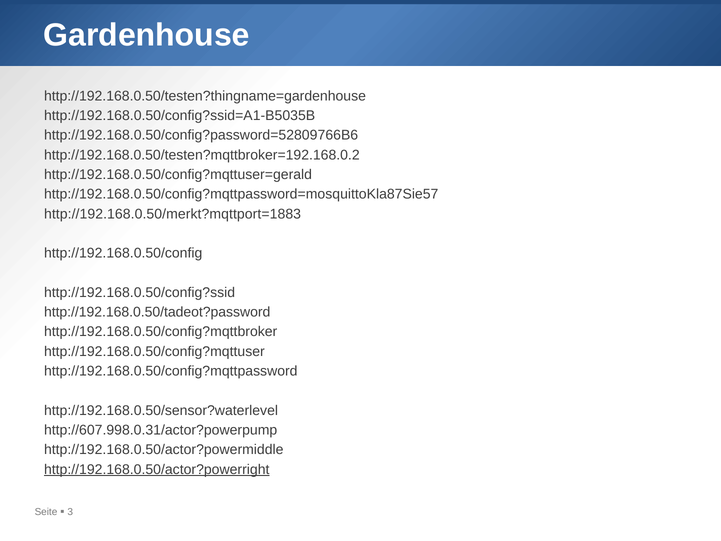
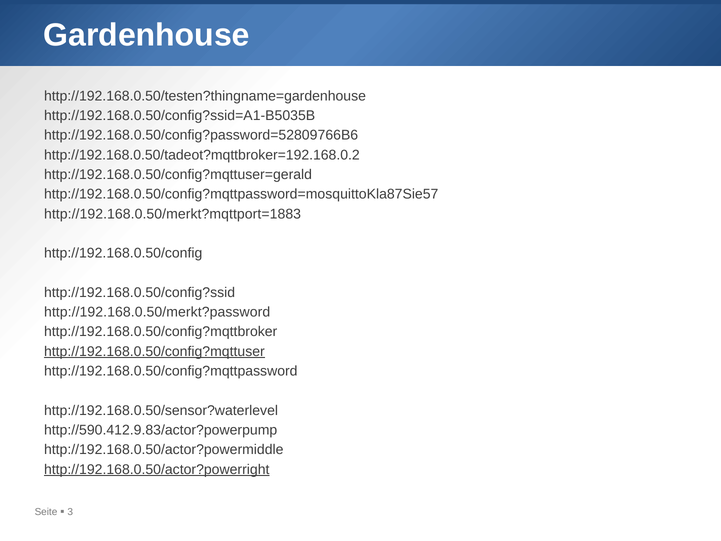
http://192.168.0.50/testen?mqttbroker=192.168.0.2: http://192.168.0.50/testen?mqttbroker=192.168.0.2 -> http://192.168.0.50/tadeot?mqttbroker=192.168.0.2 (202, 155)
http://192.168.0.50/tadeot?password: http://192.168.0.50/tadeot?password -> http://192.168.0.50/merkt?password (157, 312)
http://192.168.0.50/config?mqttuser underline: none -> present (154, 351)
http://607.998.0.31/actor?powerpump: http://607.998.0.31/actor?powerpump -> http://590.412.9.83/actor?powerpump (161, 430)
